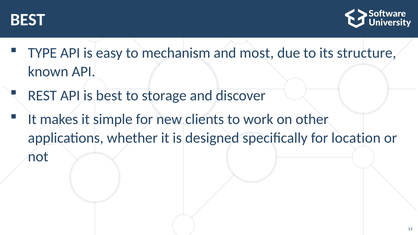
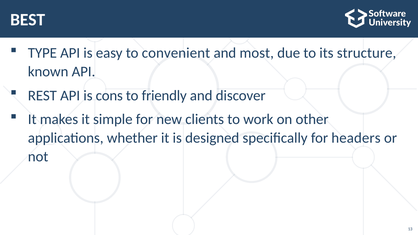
mechanism: mechanism -> convenient (176, 53)
is best: best -> cons (109, 96)
storage: storage -> friendly (164, 96)
location: location -> headers (356, 138)
